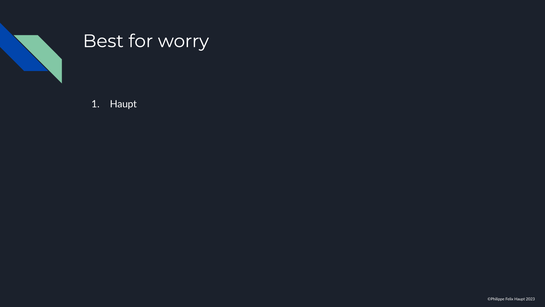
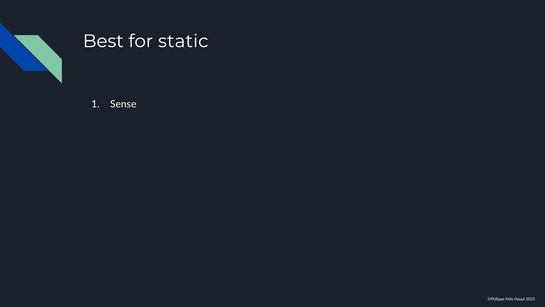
worry: worry -> static (183, 41)
Haupt: Haupt -> Sense (123, 104)
